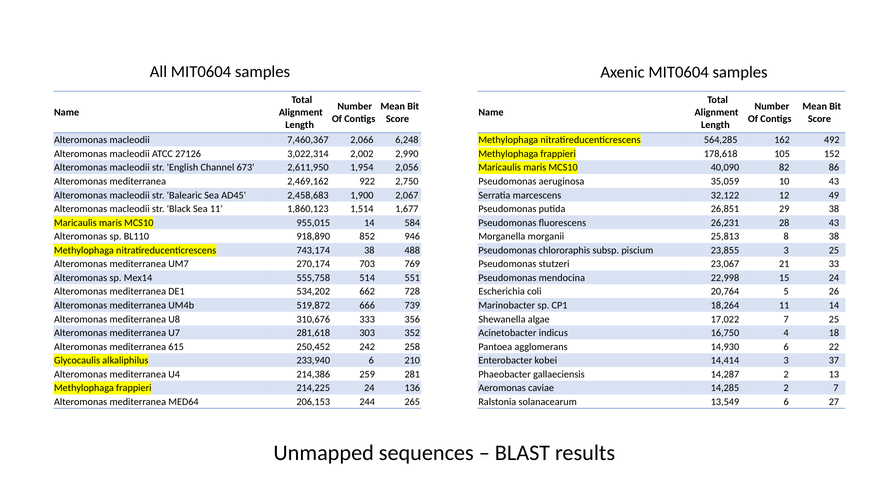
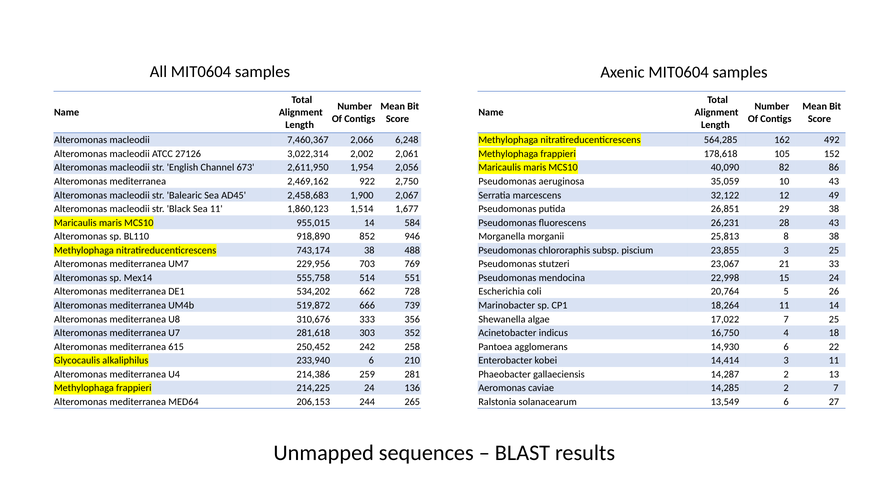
2,990: 2,990 -> 2,061 (407, 154)
270,174: 270,174 -> 229,956 (313, 264)
3 37: 37 -> 11 (834, 361)
